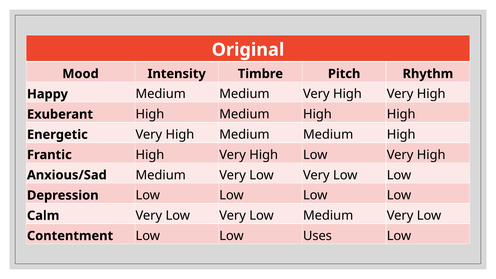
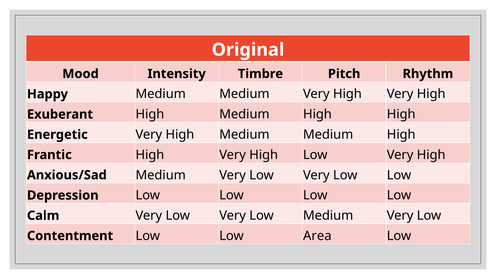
Uses: Uses -> Area (317, 236)
